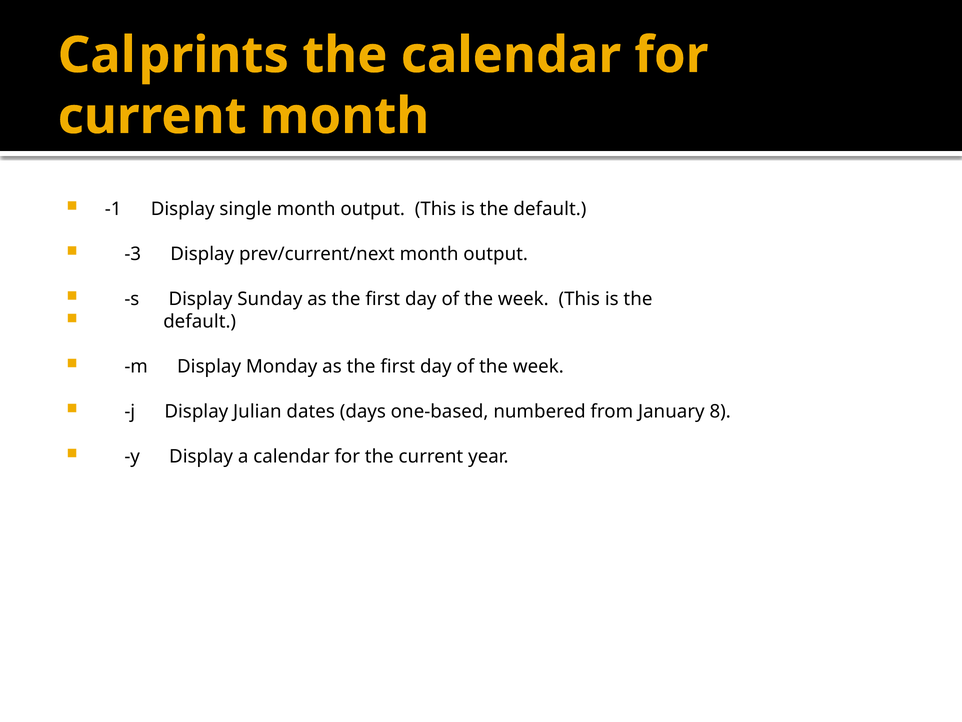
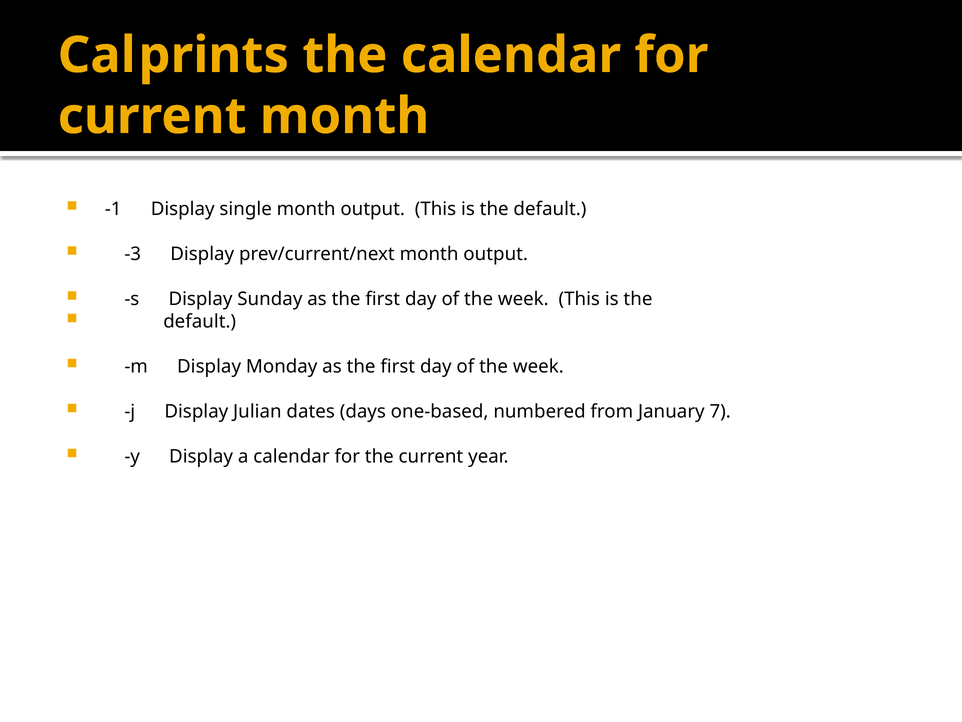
8: 8 -> 7 (720, 411)
